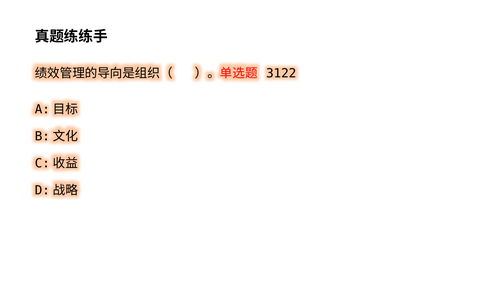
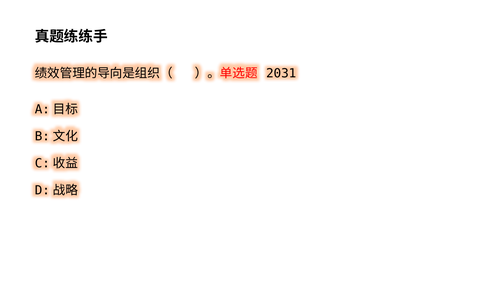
3122: 3122 -> 2031 (281, 73)
